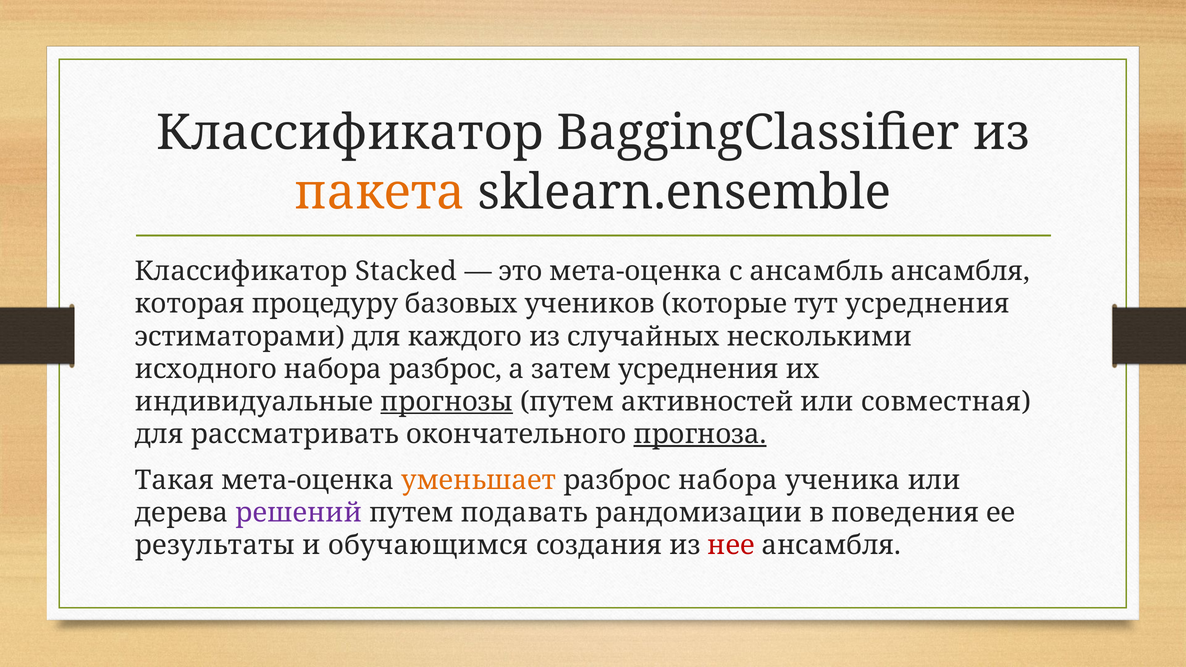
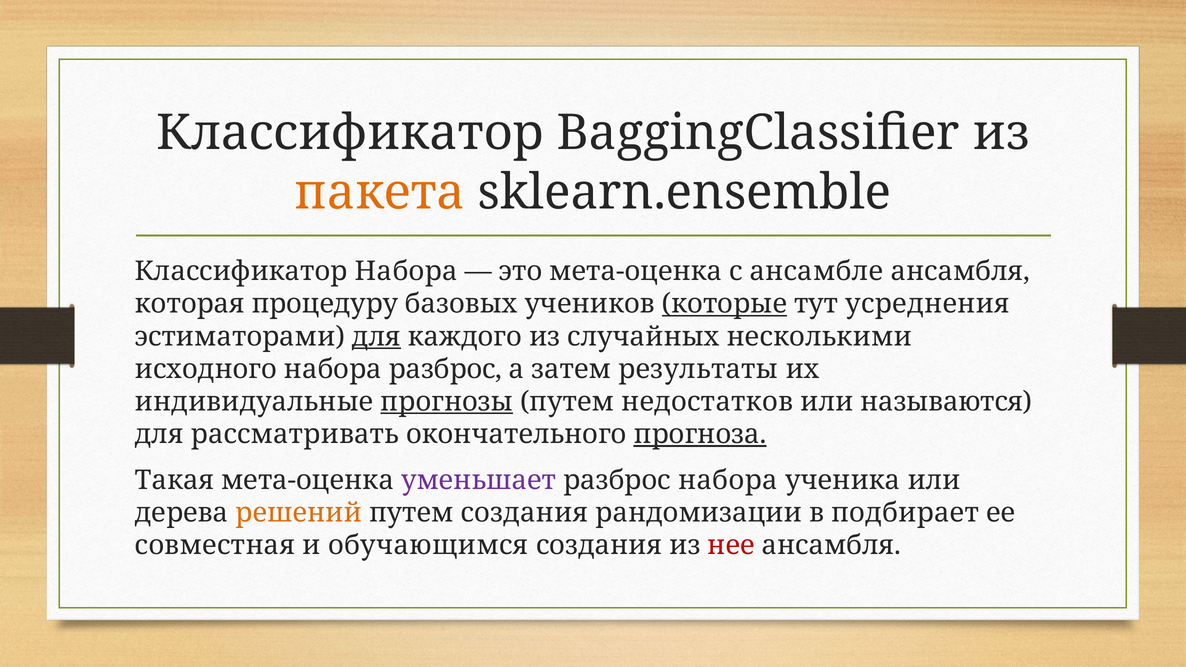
Классификатор Stacked: Stacked -> Набора (406, 271)
ансамбль: ансамбль -> ансамбле (816, 271)
которые underline: none -> present (725, 304)
для underline: none -> present (376, 337)
затем усреднения: усреднения -> результаты (698, 369)
активностей: активностей -> недостатков (707, 402)
совместная: совместная -> называются (946, 402)
уменьшает colour: orange -> purple (479, 480)
решений colour: purple -> orange (299, 513)
путем подавать: подавать -> создания (524, 513)
поведения: поведения -> подбирает (905, 513)
результаты: результаты -> совместная (215, 546)
